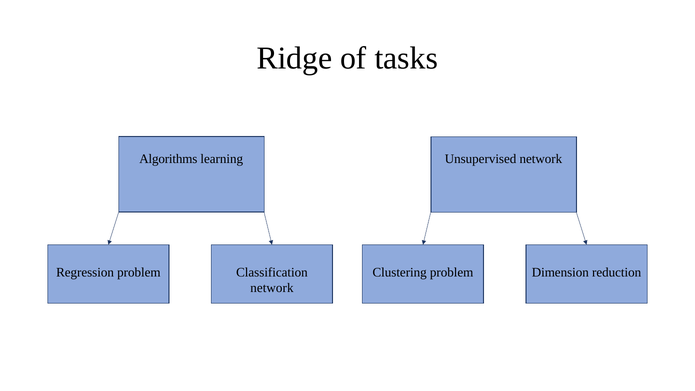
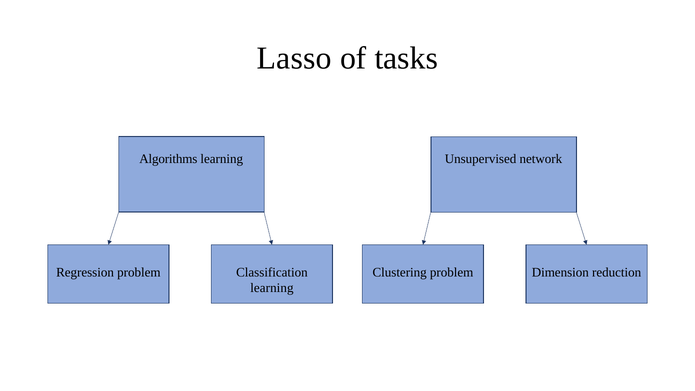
Ridge: Ridge -> Lasso (294, 58)
network: network -> learning (272, 288)
